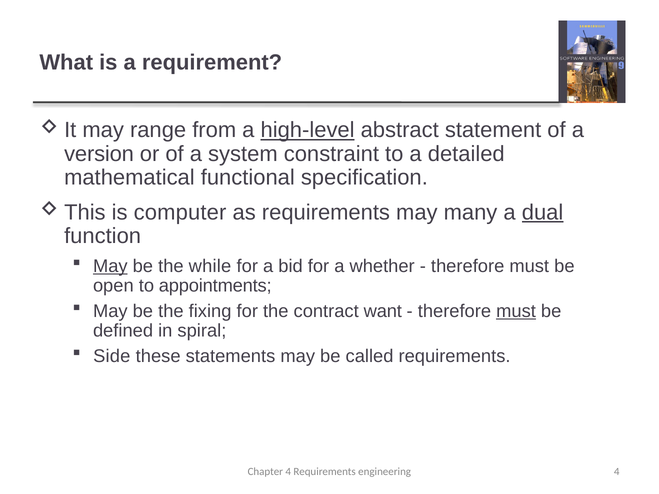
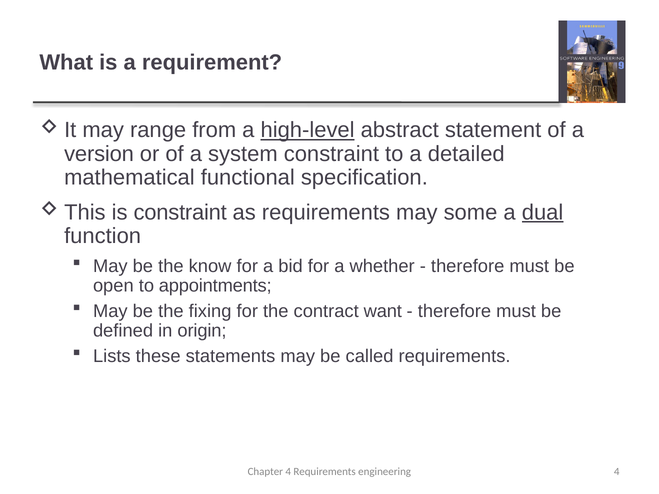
is computer: computer -> constraint (180, 212)
many: many -> some (470, 212)
May underline: present -> none (110, 266)
while: while -> know (210, 266)
must underline: present -> none (516, 311)
spiral: spiral -> origin (202, 331)
Side: Side -> Lists (112, 356)
